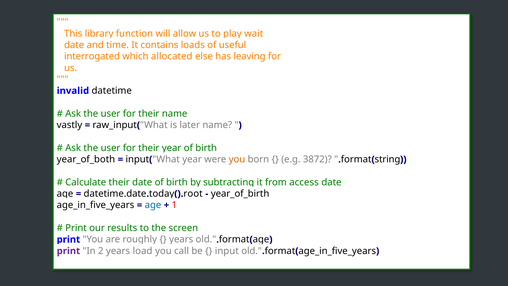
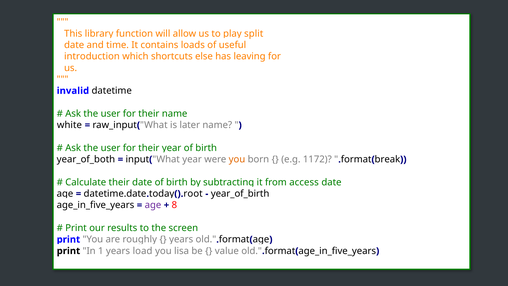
wait: wait -> split (254, 34)
interrogated: interrogated -> introduction (92, 56)
allocated: allocated -> shortcuts (172, 56)
vastly: vastly -> white (69, 125)
3872: 3872 -> 1172 (317, 159)
string: string -> break (387, 159)
age colour: blue -> purple (153, 205)
1: 1 -> 8 (174, 205)
print colour: purple -> black (68, 251)
2: 2 -> 1 (101, 251)
call: call -> lisa (182, 251)
input: input -> value (227, 251)
